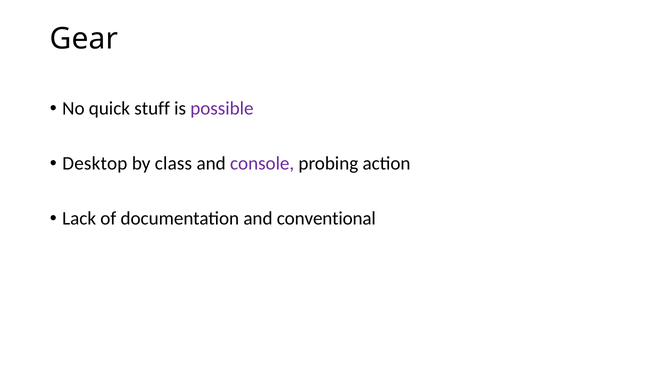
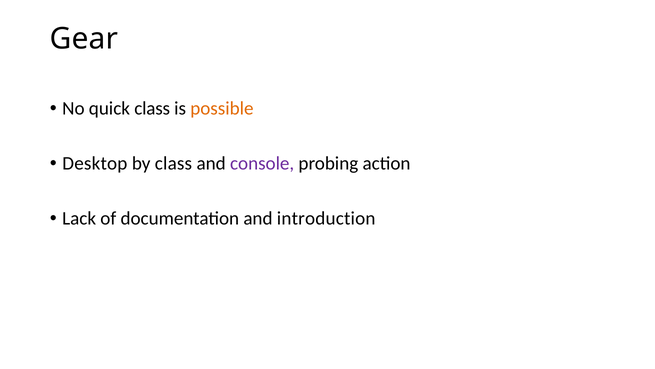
quick stuff: stuff -> class (152, 108)
possible colour: purple -> orange (222, 108)
conventional: conventional -> introduction (326, 218)
